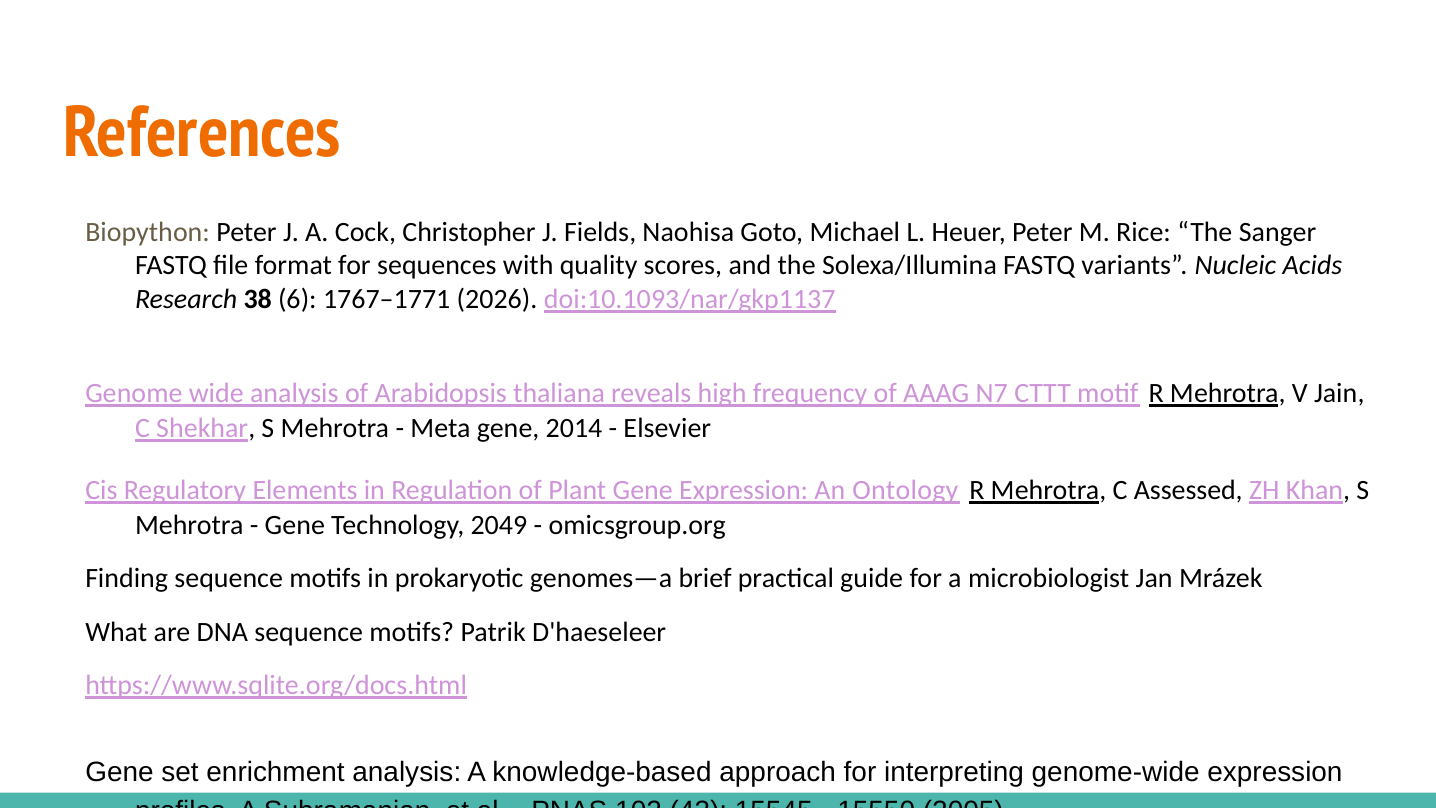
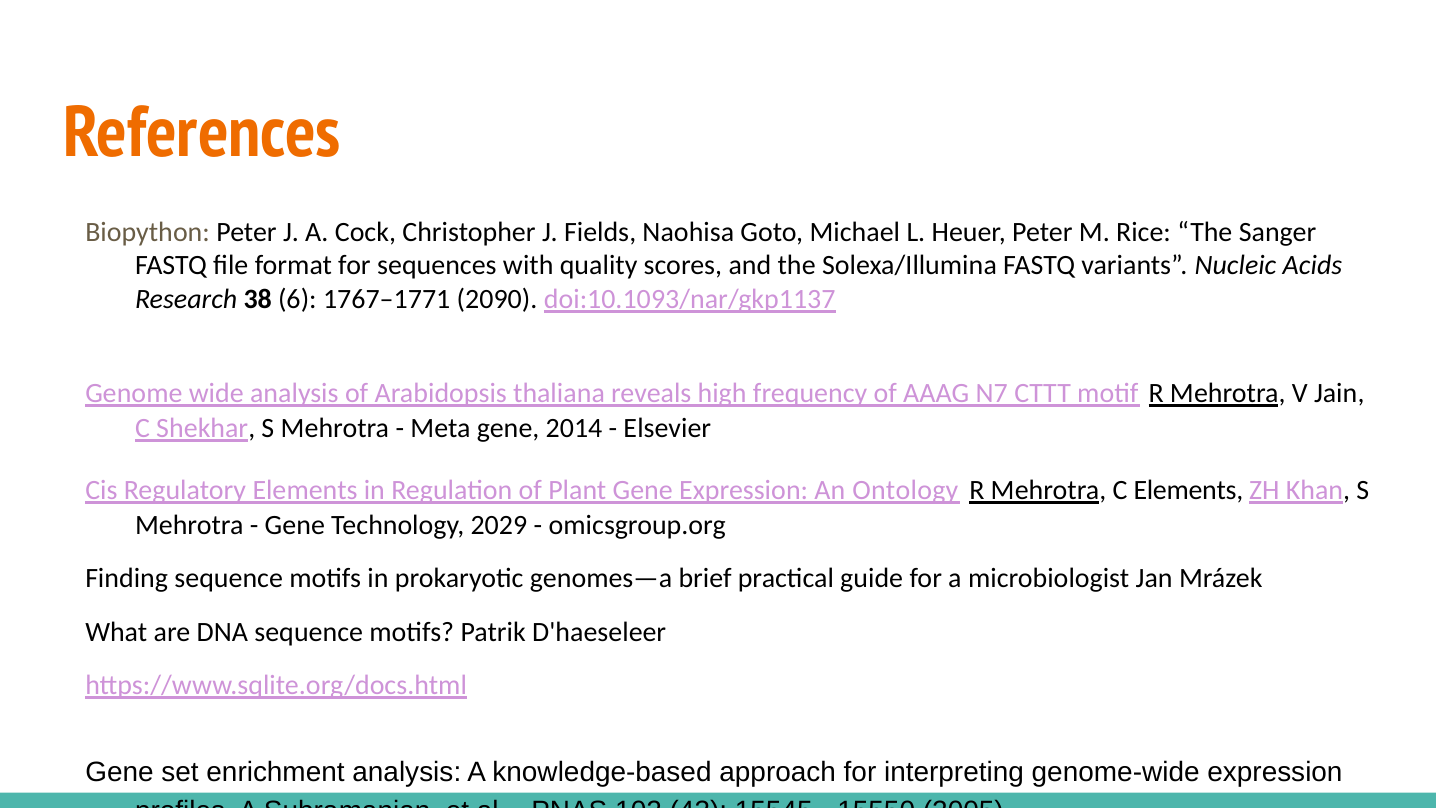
2026: 2026 -> 2090 (497, 299)
C Assessed: Assessed -> Elements (1188, 490)
2049: 2049 -> 2029 (499, 525)
